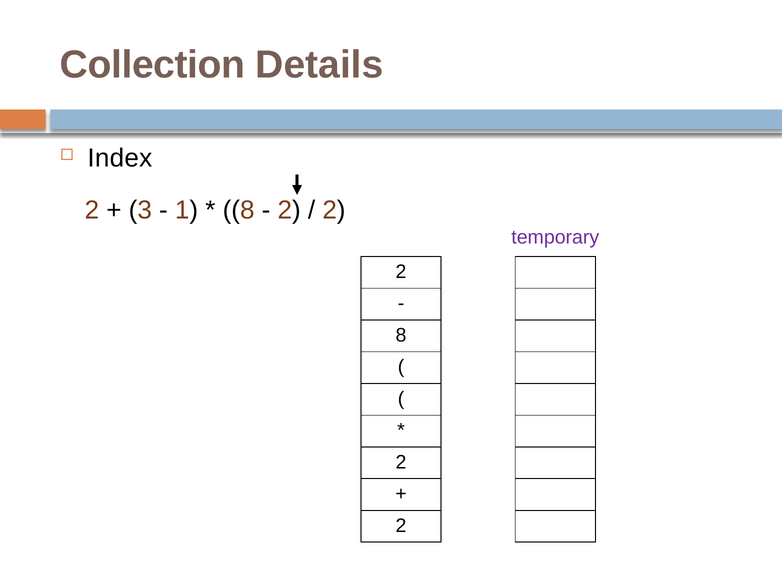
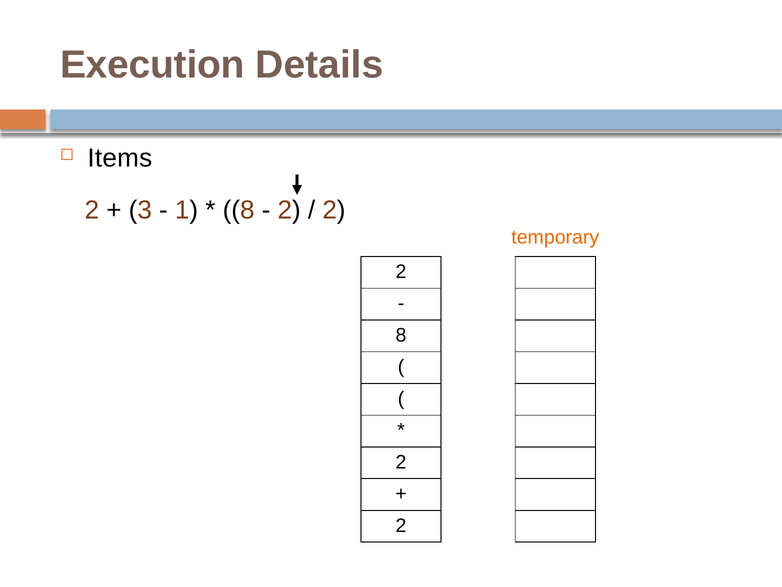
Collection: Collection -> Execution (152, 65)
Index: Index -> Items (120, 158)
temporary colour: purple -> orange (555, 237)
